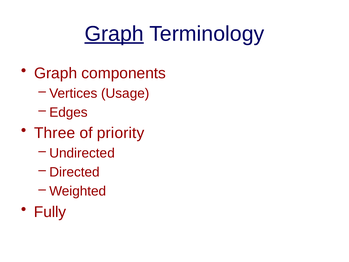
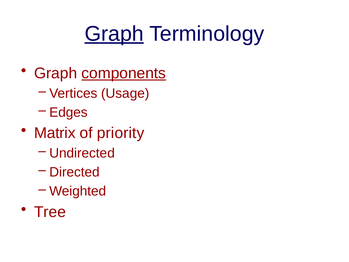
components underline: none -> present (124, 73)
Three: Three -> Matrix (55, 133)
Fully: Fully -> Tree (50, 212)
